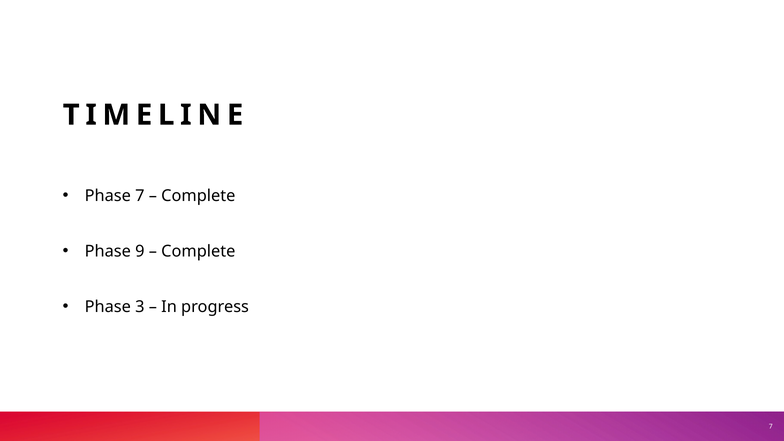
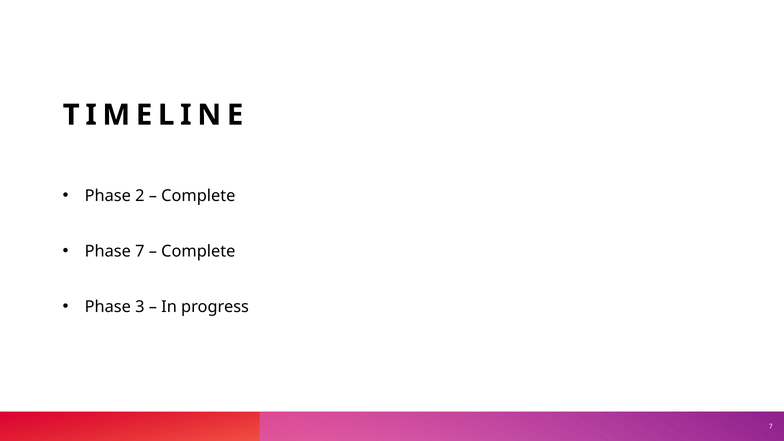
Phase 7: 7 -> 2 (140, 196)
Phase 9: 9 -> 7 (140, 251)
